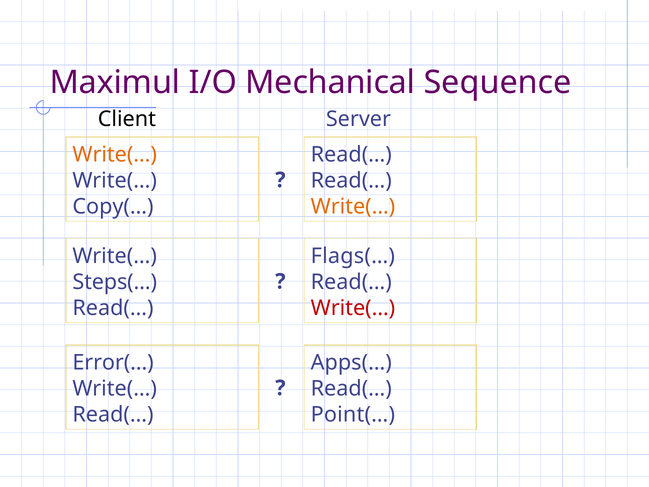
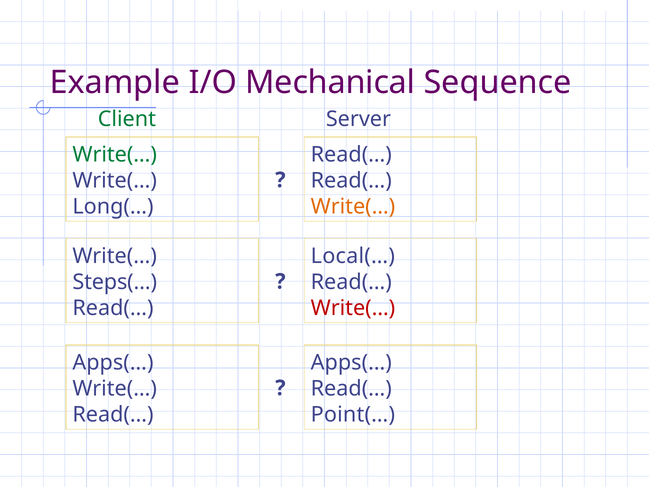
Maximul: Maximul -> Example (115, 82)
Client colour: black -> green (127, 119)
Write(… colour: orange -> green (115, 155)
Copy(…: Copy(… -> Long(… (113, 207)
Flags(…: Flags(… -> Local(… (353, 256)
Error(…: Error(… -> Apps(… (113, 363)
